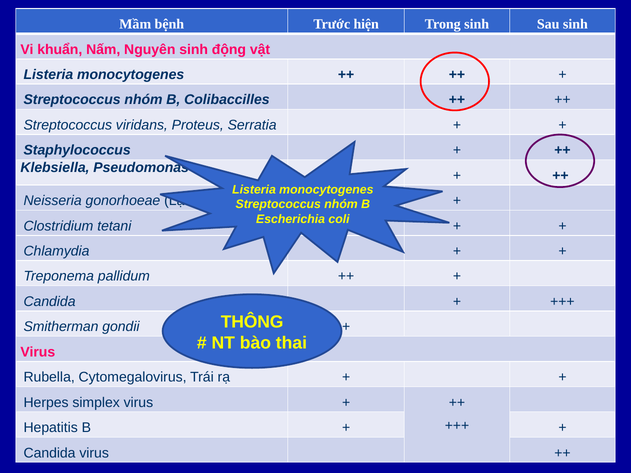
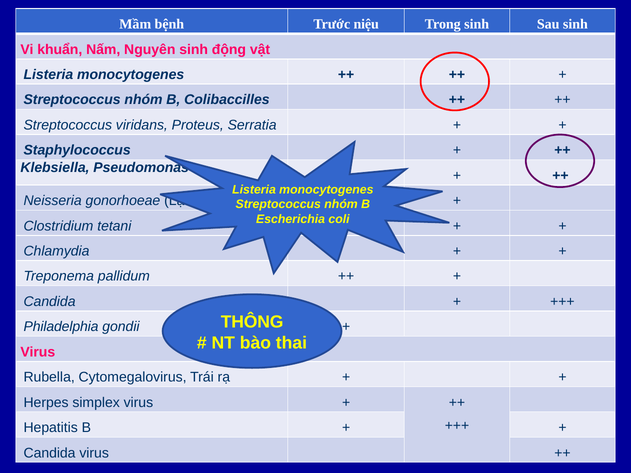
hiện: hiện -> niệu (366, 24)
Smitherman: Smitherman -> Philadelphia (61, 327)
